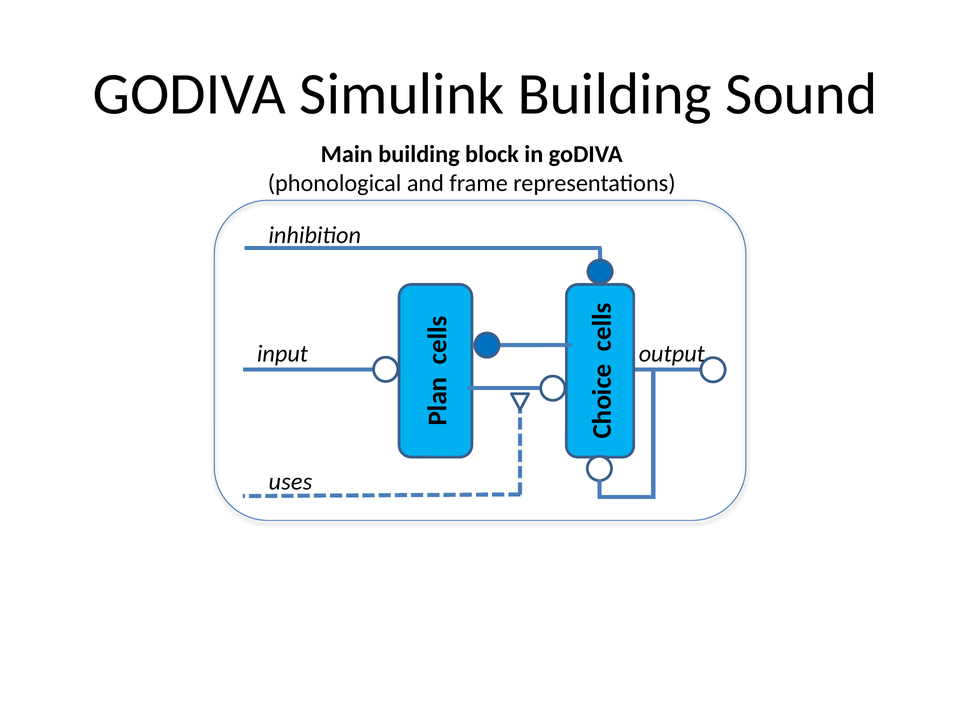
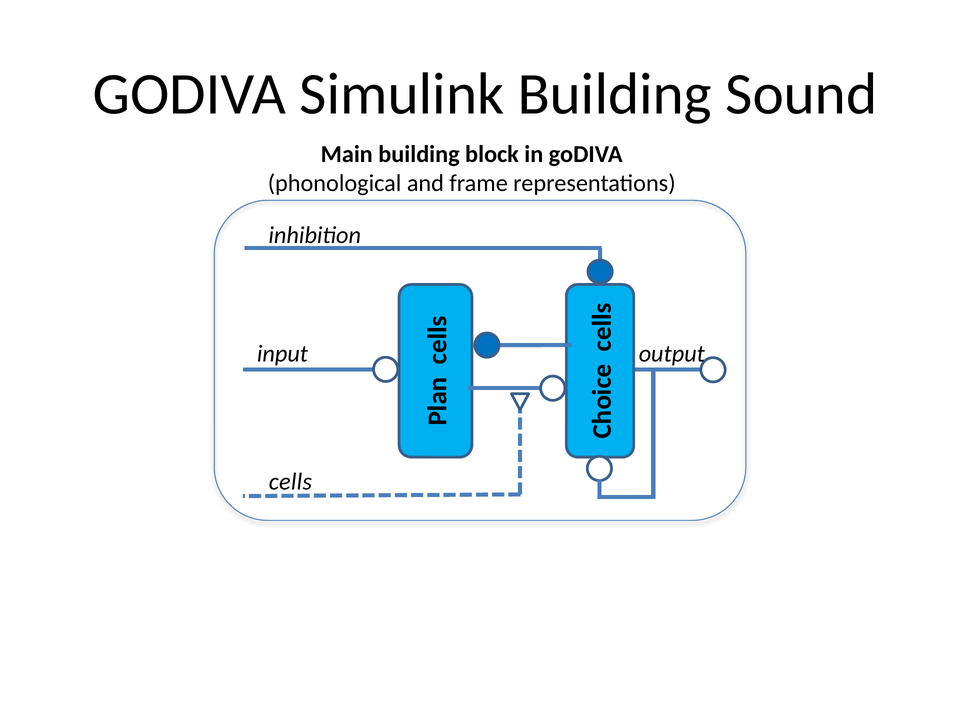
uses: uses -> cells (290, 482)
